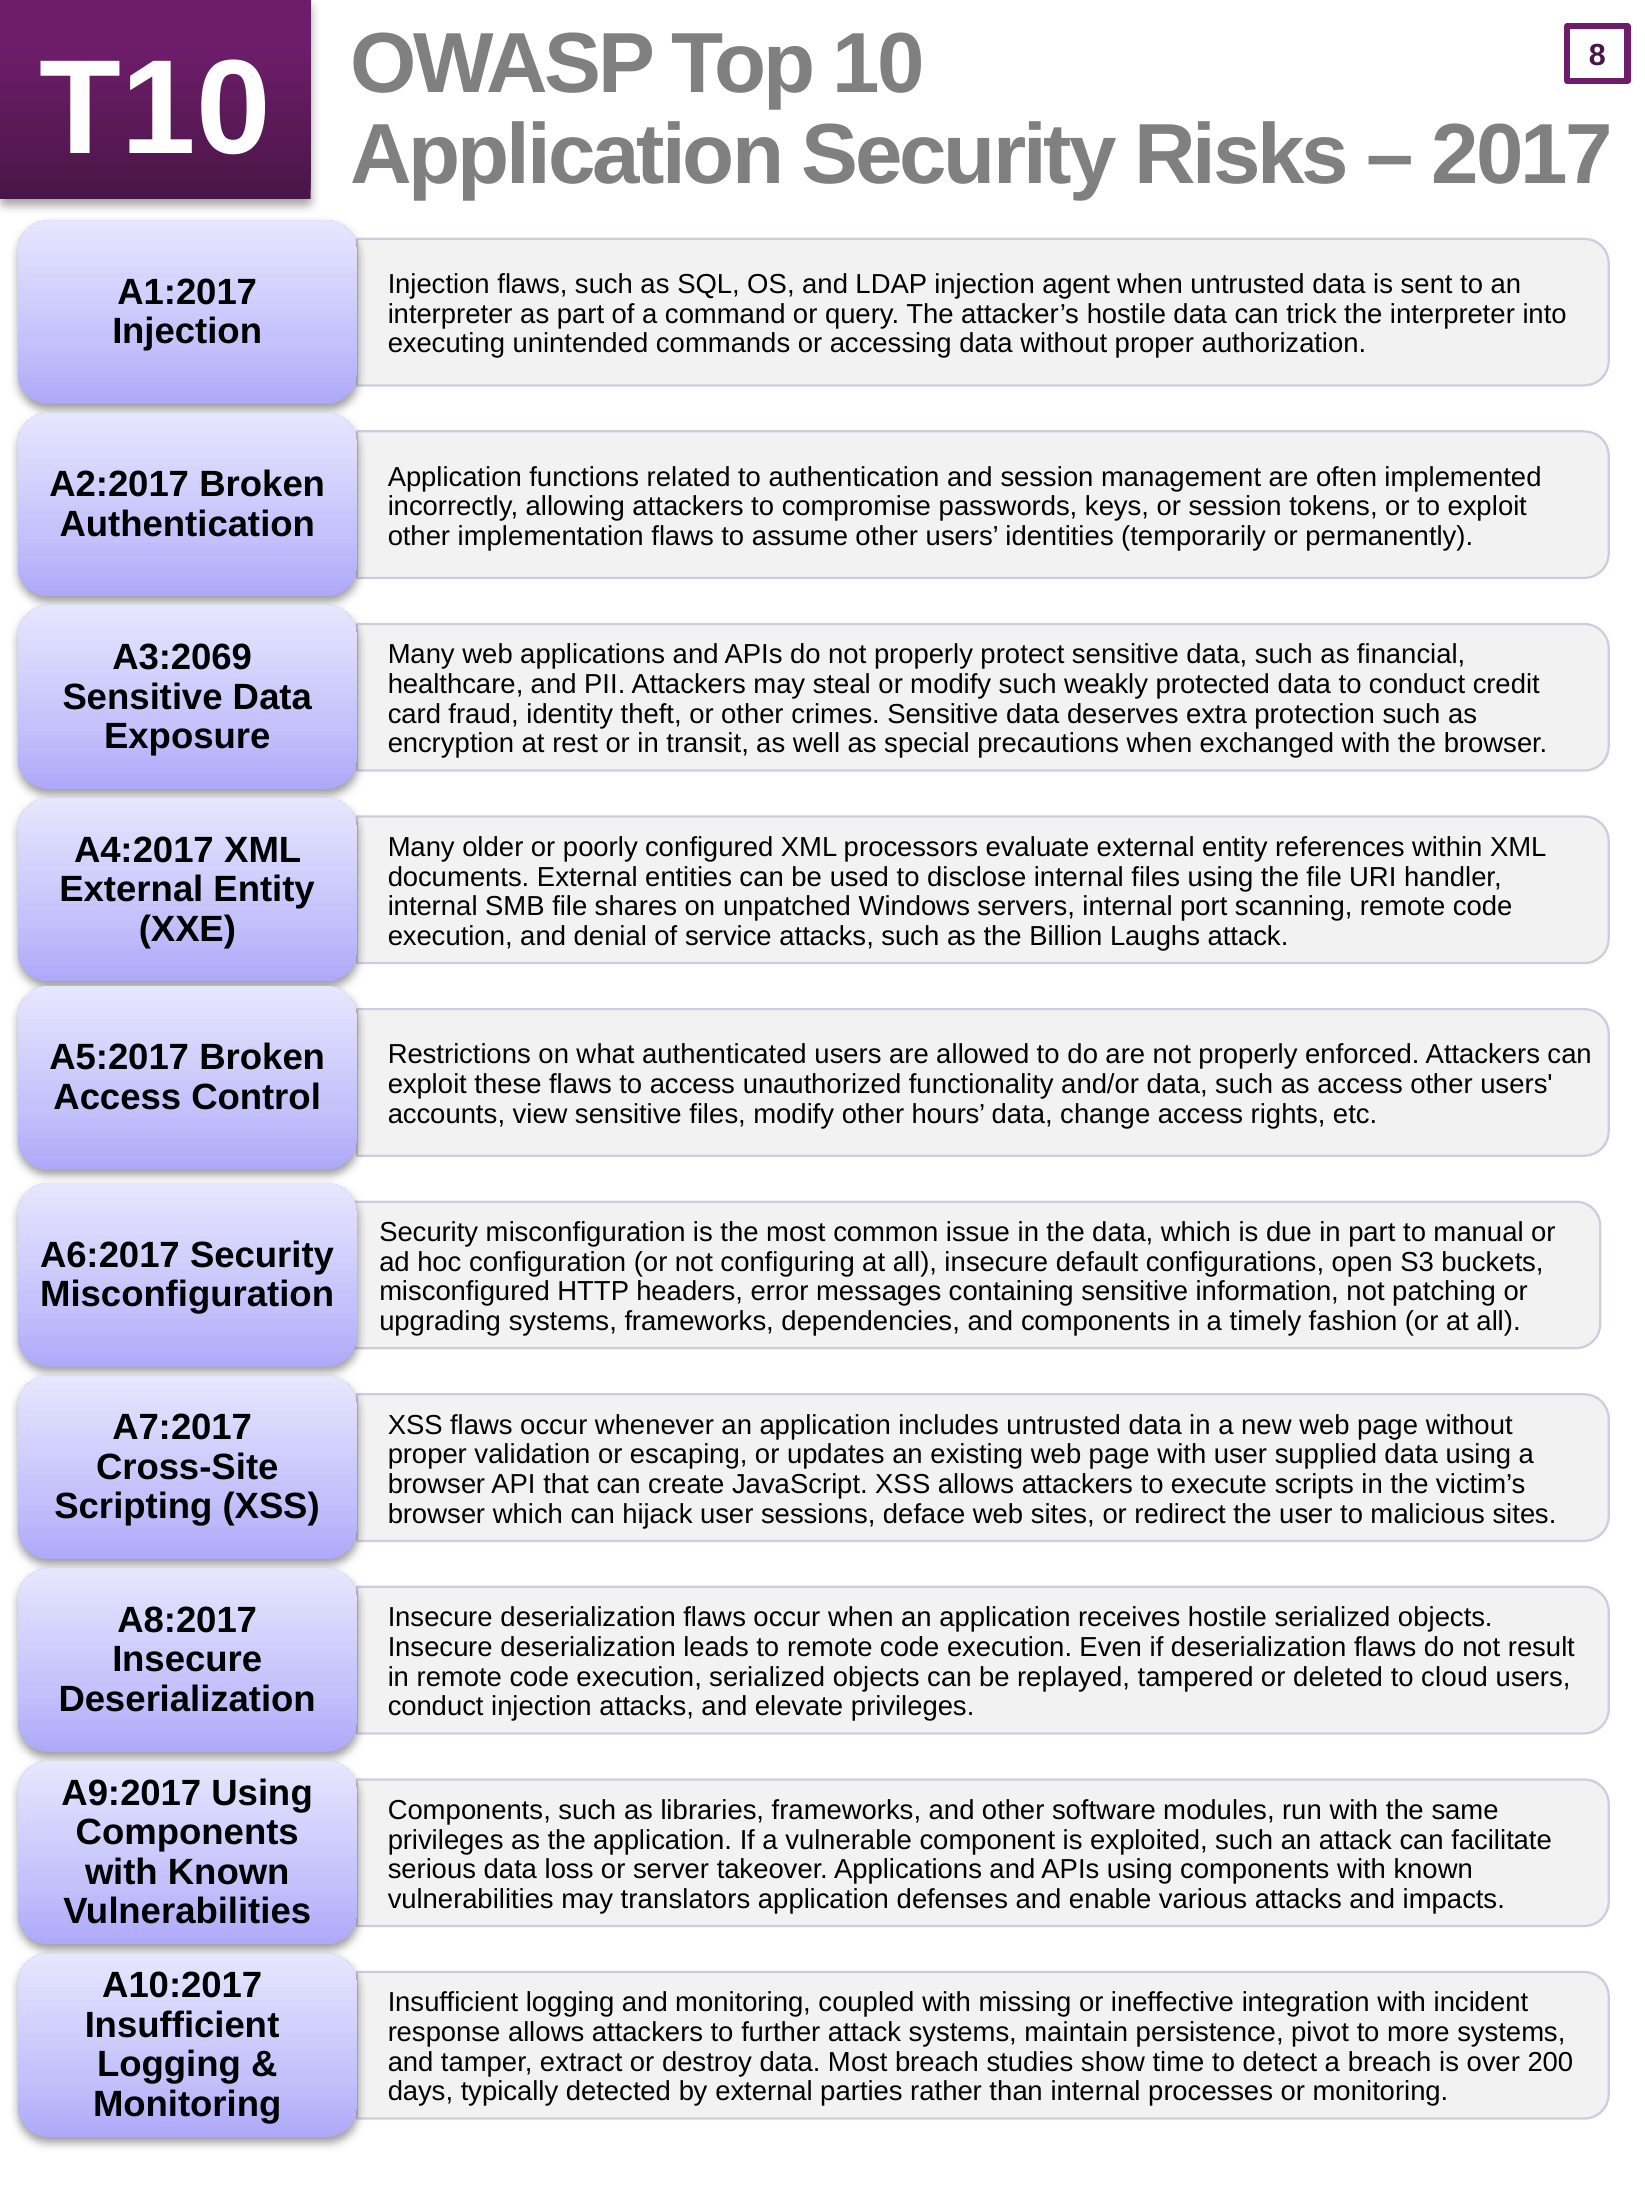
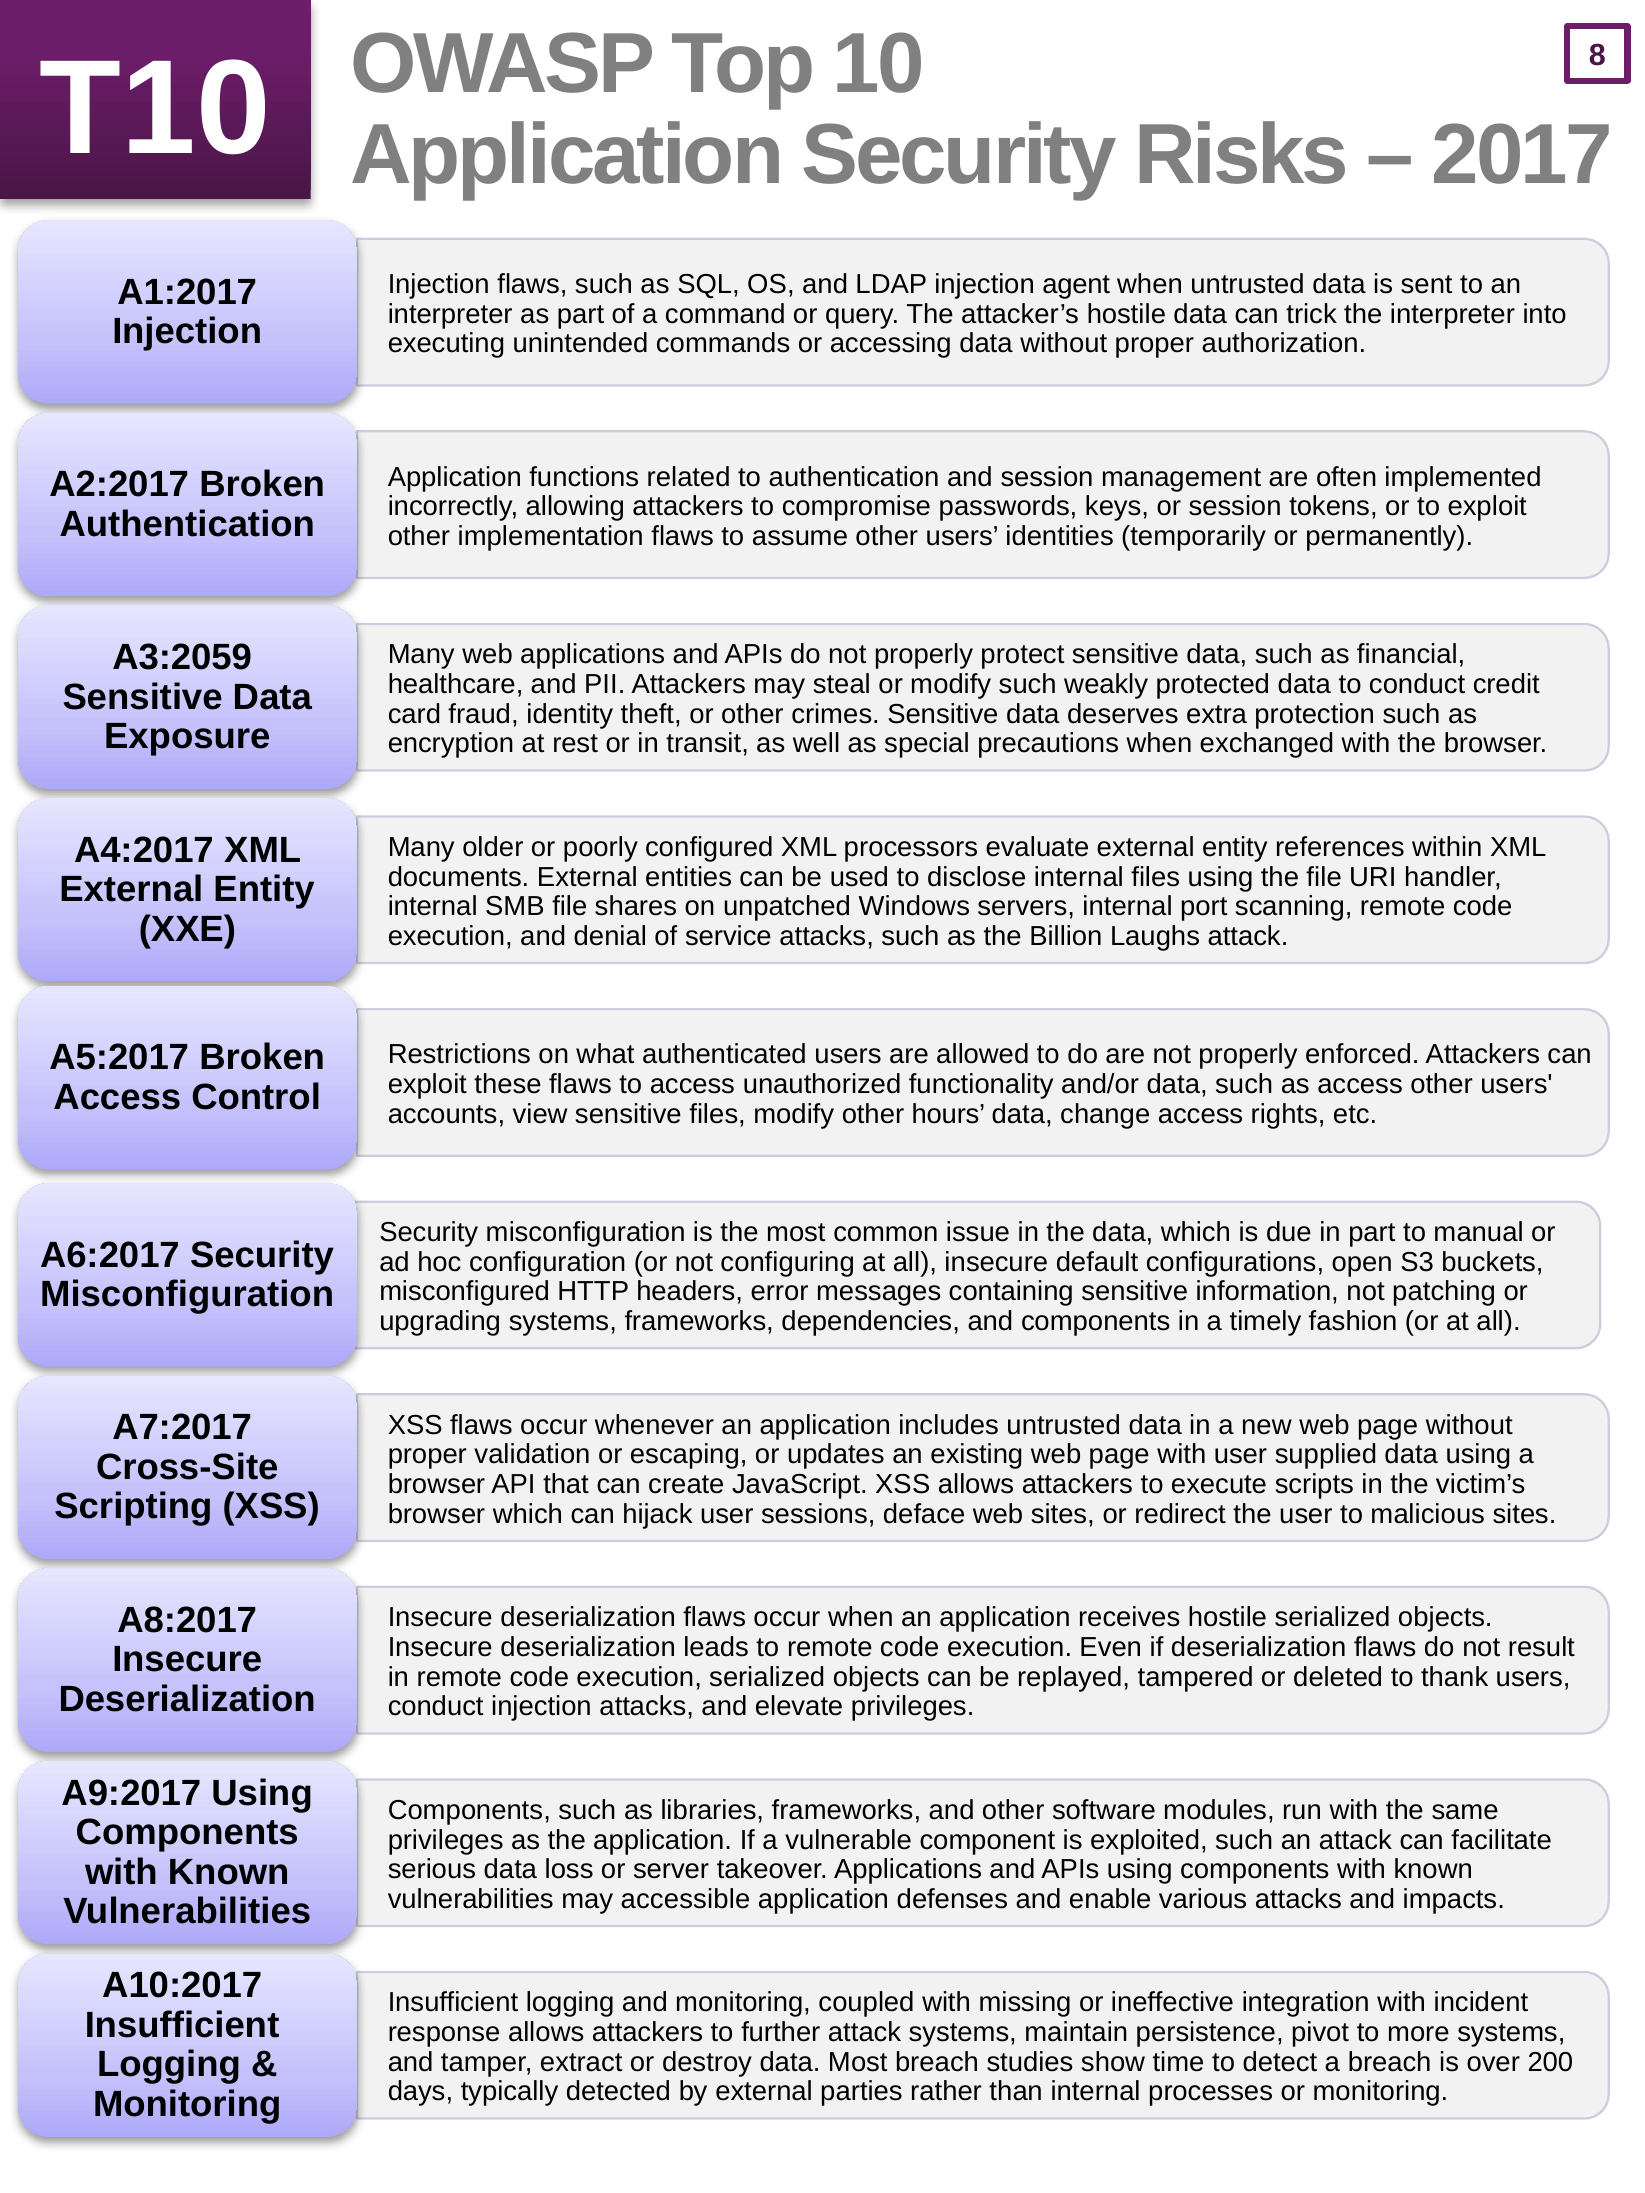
A3:2069: A3:2069 -> A3:2059 (182, 658)
cloud: cloud -> thank (1455, 1677)
translators: translators -> accessible (685, 1900)
